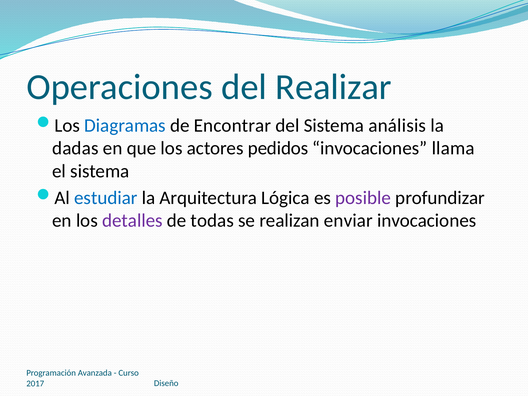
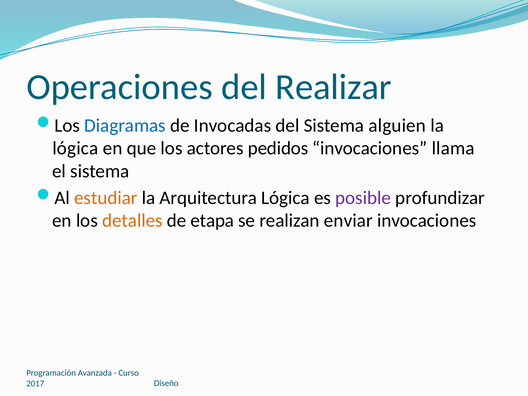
Encontrar: Encontrar -> Invocadas (233, 125)
análisis: análisis -> alguien (397, 125)
dadas: dadas -> lógica (75, 148)
estudiar colour: blue -> orange (106, 198)
detalles colour: purple -> orange (132, 221)
todas: todas -> etapa (212, 221)
